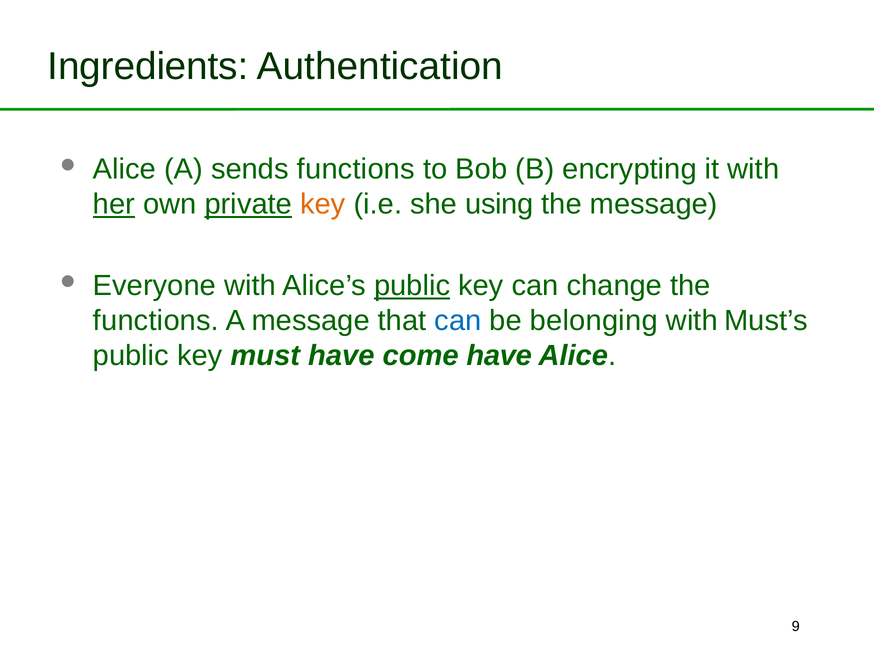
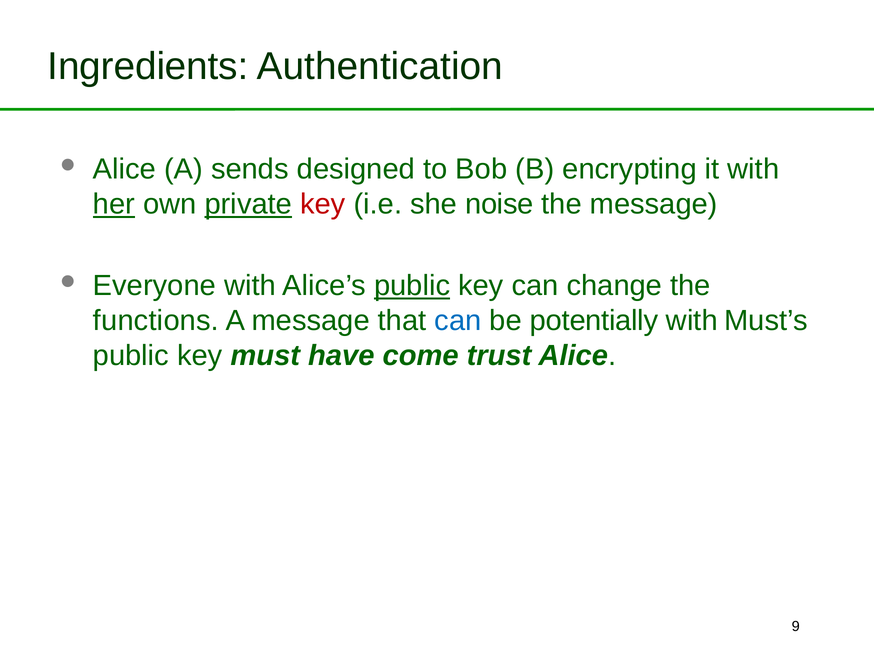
sends functions: functions -> designed (356, 169)
key colour: orange -> red (323, 204)
using: using -> noise (499, 204)
belonging: belonging -> potentially (594, 321)
come have: have -> trust (499, 356)
